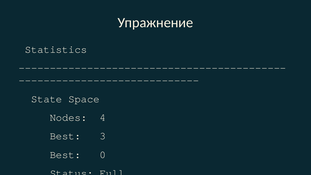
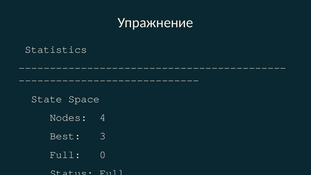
Best: Best -> Full (65, 155)
